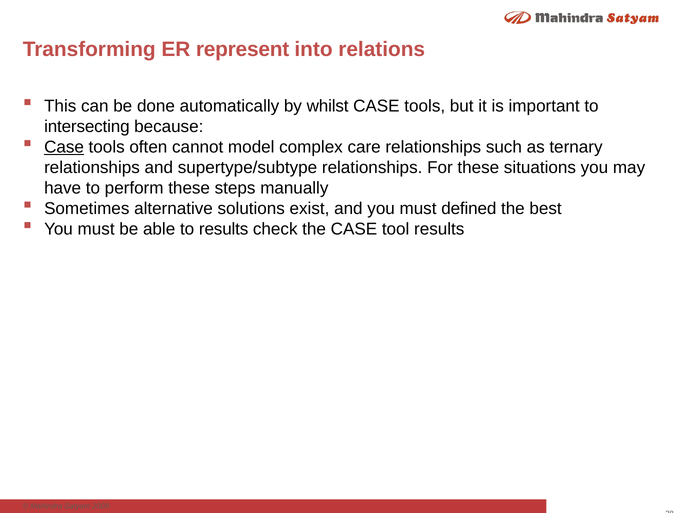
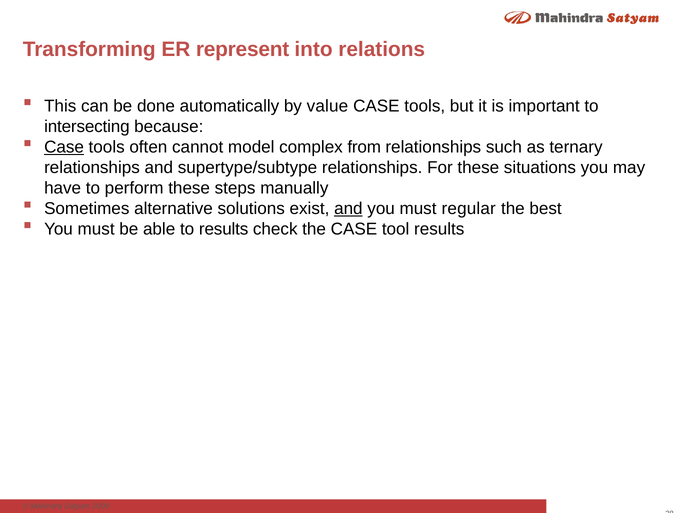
whilst: whilst -> value (327, 106)
care: care -> from (364, 147)
and underline: none -> present (348, 208)
defined: defined -> regular (469, 208)
